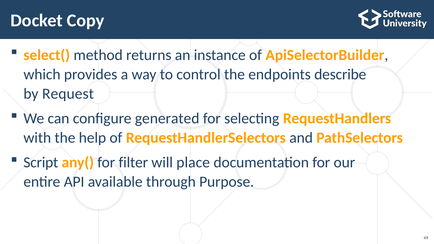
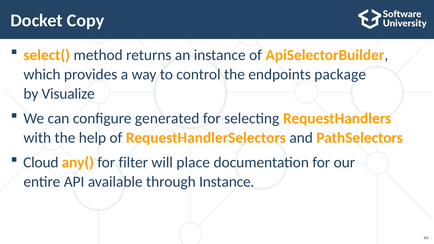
describe: describe -> package (340, 74)
Request: Request -> Visualize (68, 94)
Script: Script -> Cloud (41, 163)
through Purpose: Purpose -> Instance (227, 182)
